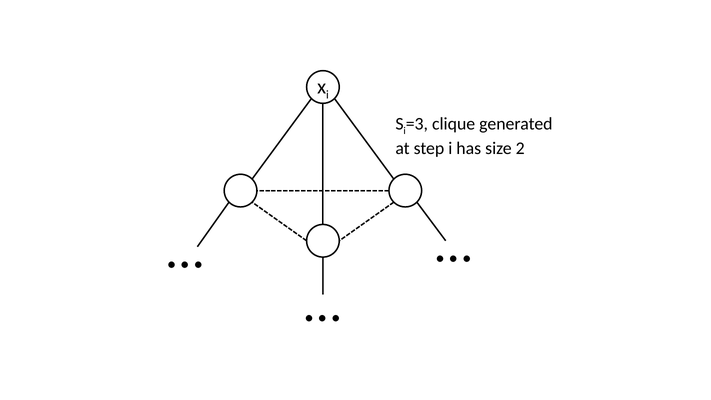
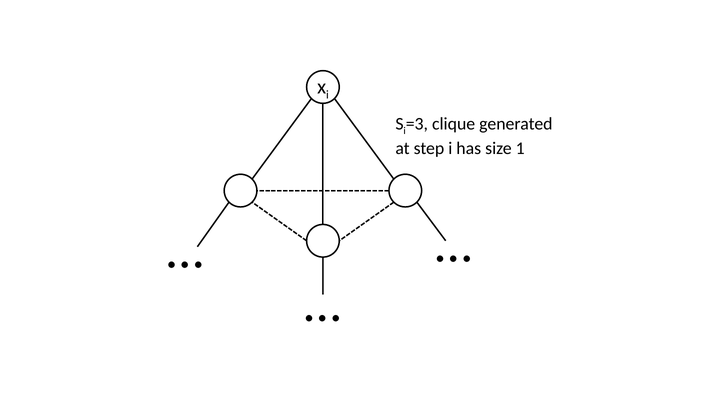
2: 2 -> 1 (520, 148)
